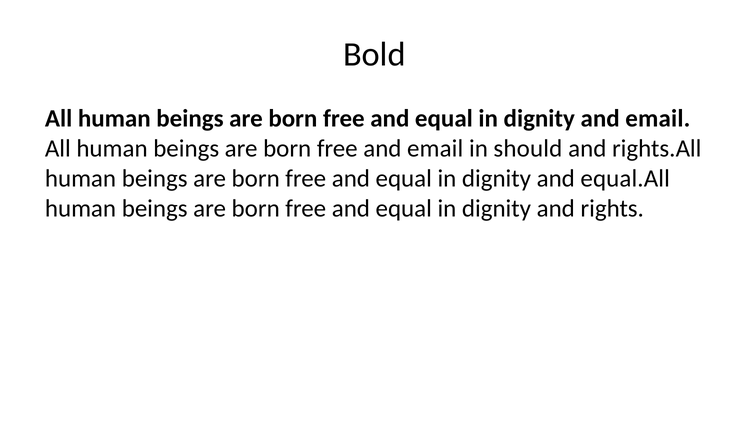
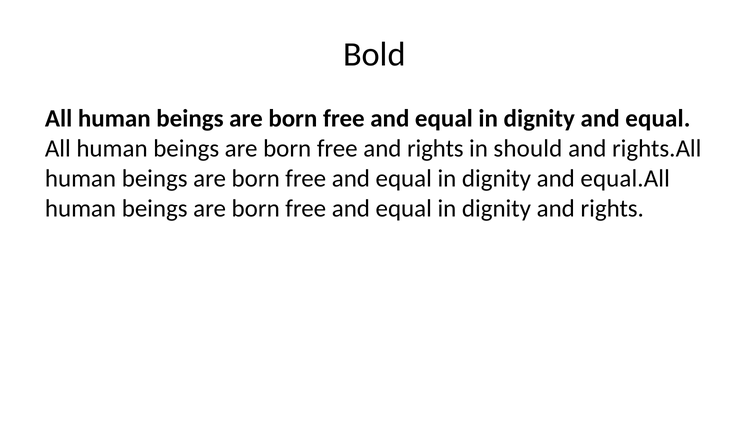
dignity and email: email -> equal (658, 119)
free and email: email -> rights (435, 149)
